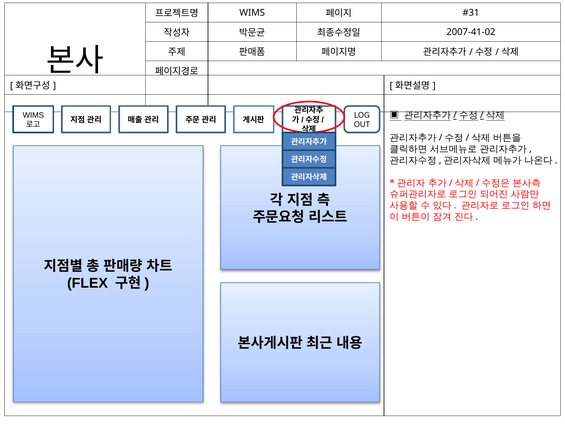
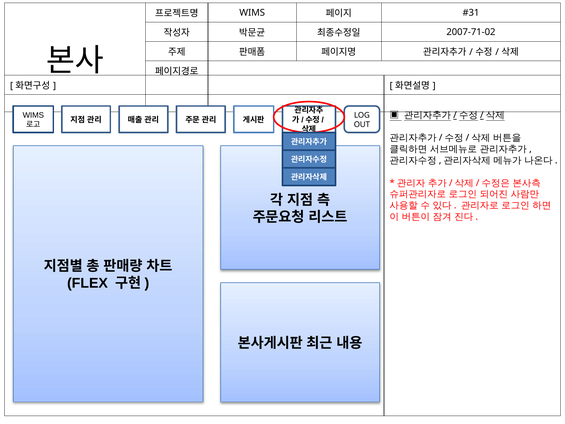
2007-41-02: 2007-41-02 -> 2007-71-02 (471, 32)
